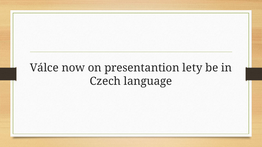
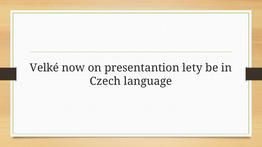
Válce: Válce -> Velké (44, 68)
